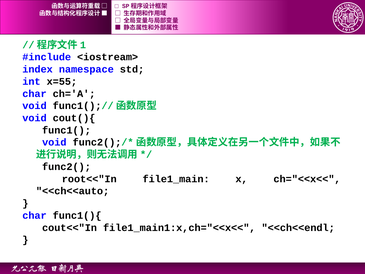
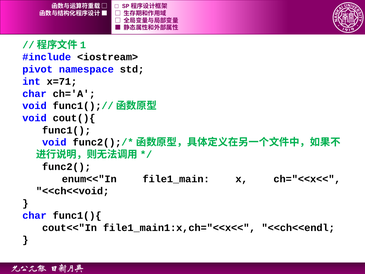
index: index -> pivot (38, 69)
x=55: x=55 -> x=71 (62, 81)
root<<"In: root<<"In -> enum<<"In (89, 179)
<<ch<<auto: <<ch<<auto -> <<ch<<void (73, 191)
